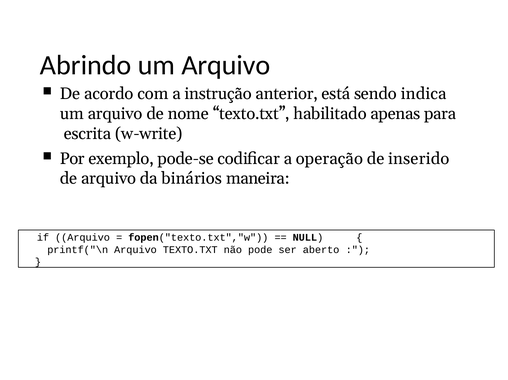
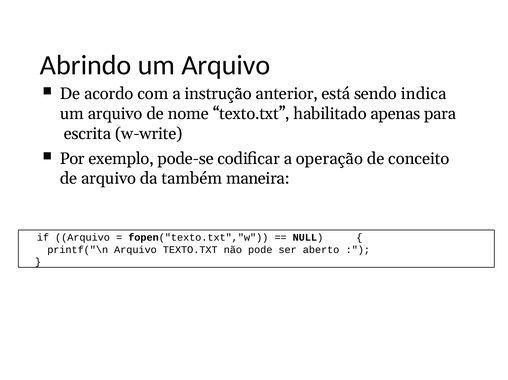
inserido: inserido -> conceito (419, 159)
binários: binários -> também (192, 179)
